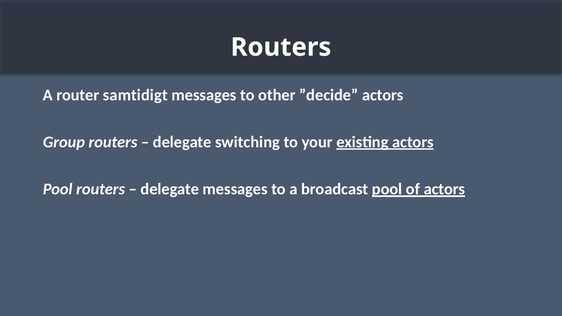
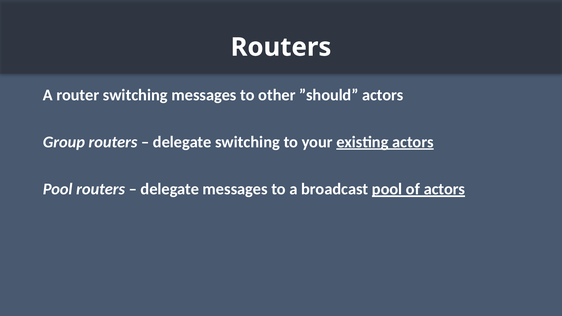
router samtidigt: samtidigt -> switching (135, 95)
”decide: ”decide -> ”should (329, 95)
